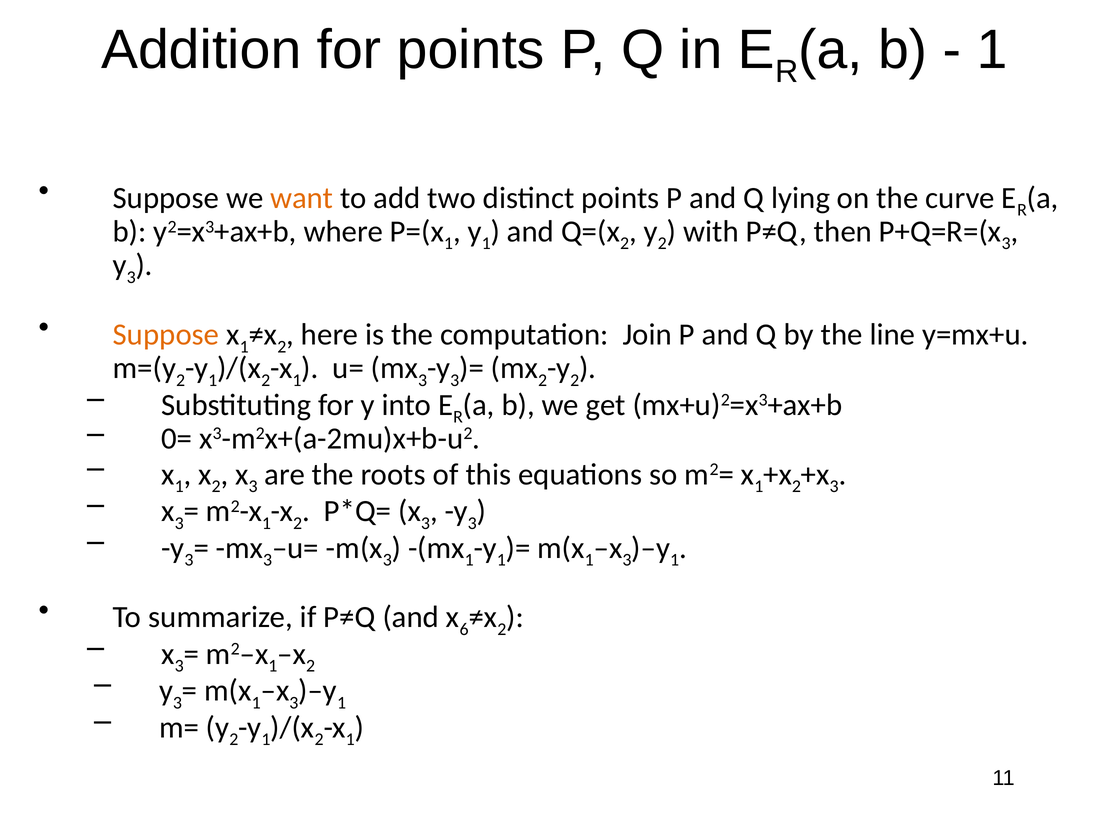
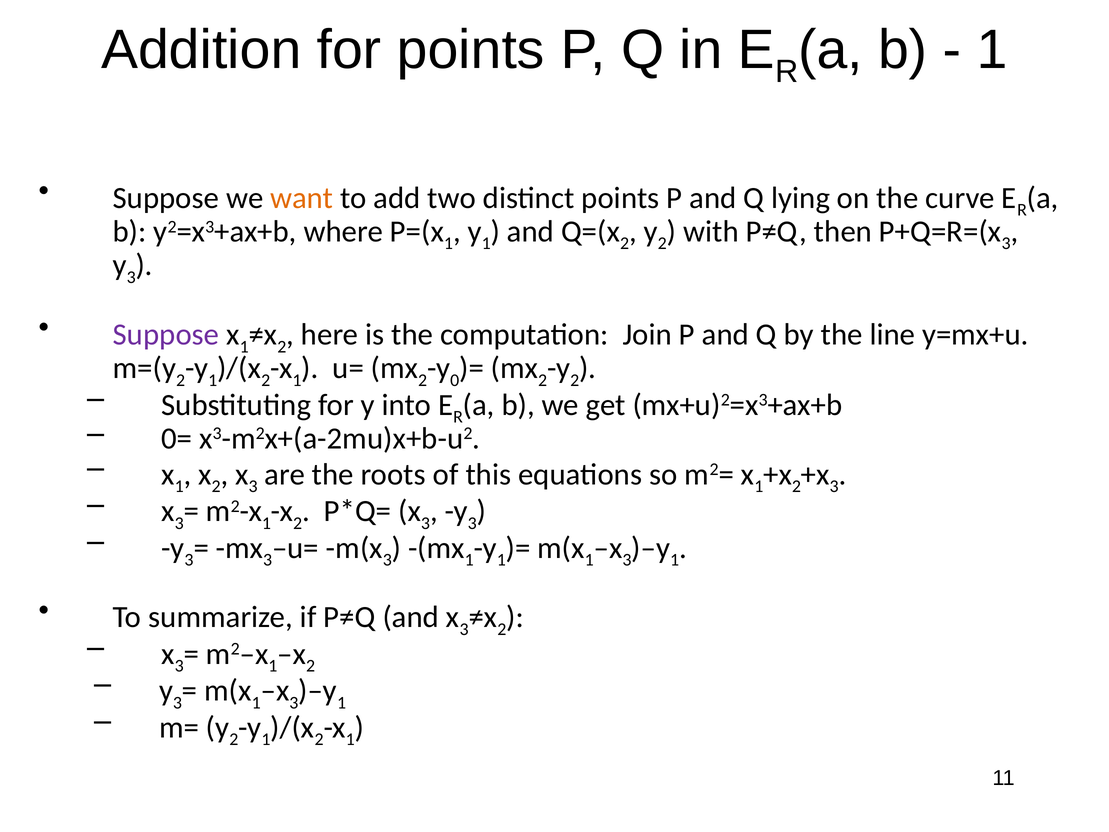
Suppose colour: orange -> purple (166, 335)
3: 3 -> 2 (423, 380)
3: 3 -> 0 (455, 380)
6: 6 -> 3 (464, 629)
